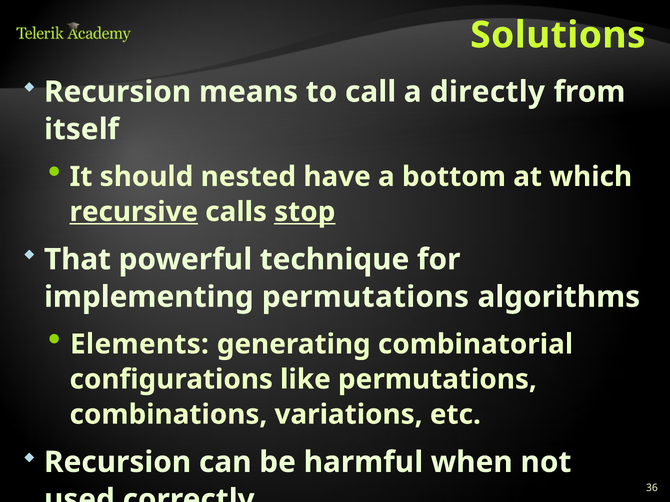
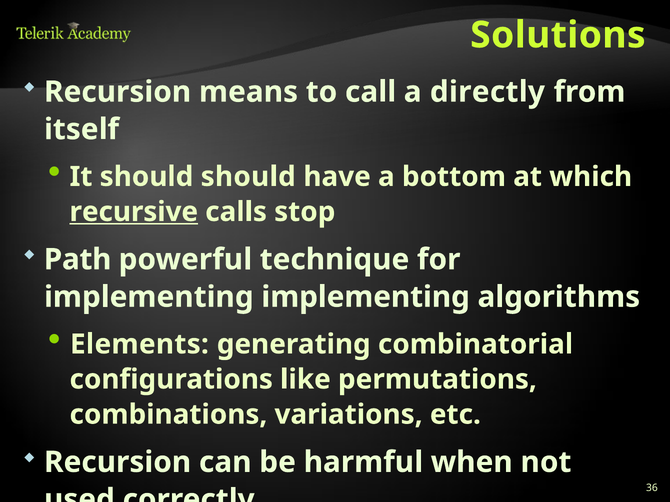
should nested: nested -> should (248, 177)
stop underline: present -> none (305, 212)
That: That -> Path (78, 260)
implementing permutations: permutations -> implementing (366, 297)
